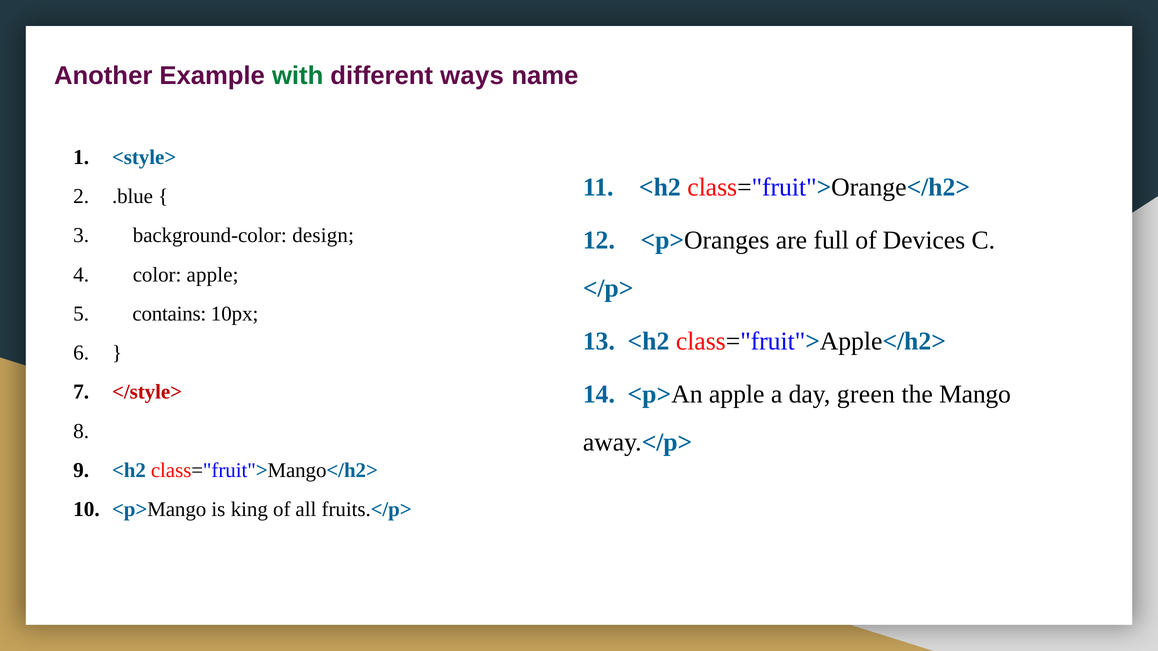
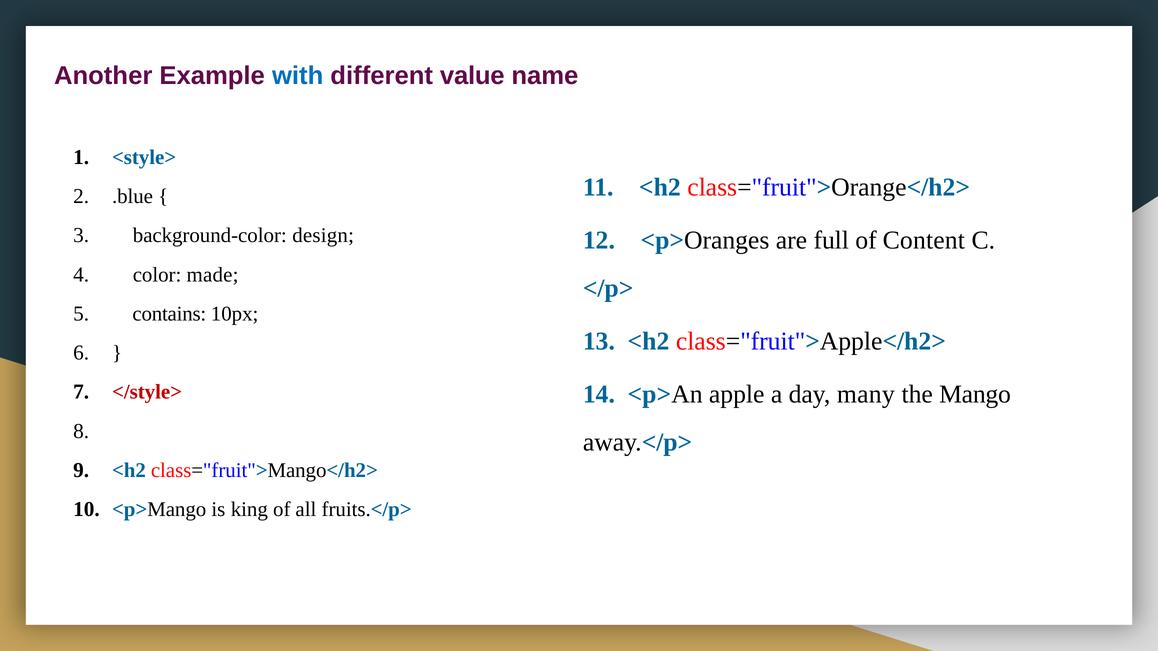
with colour: green -> blue (298, 76)
ways: ways -> value (472, 76)
Devices: Devices -> Content (924, 240)
color apple: apple -> made (213, 275)
green: green -> many (866, 394)
